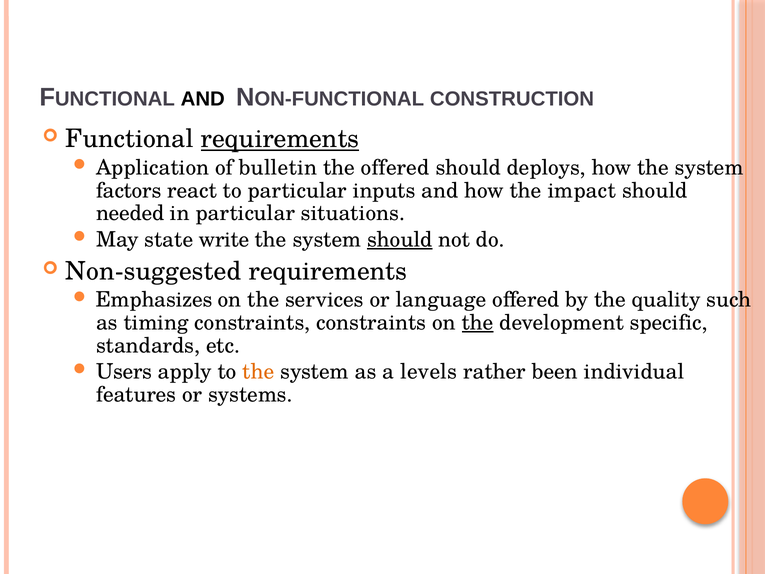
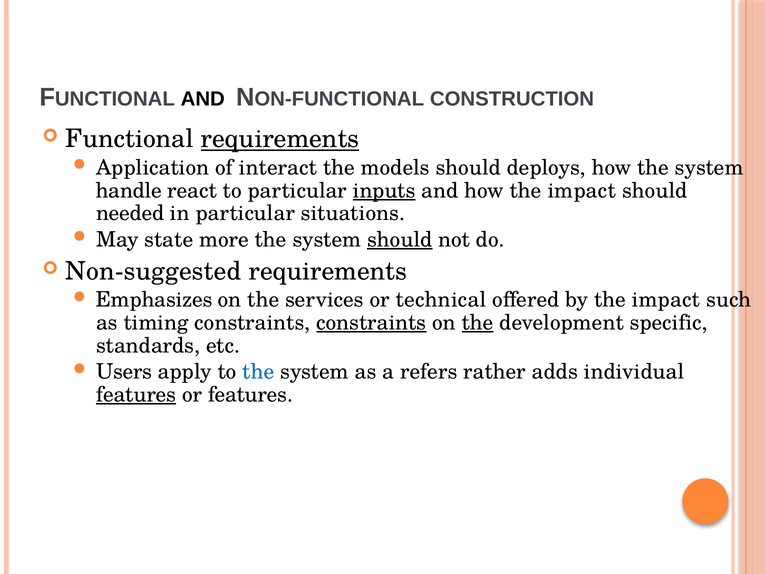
bulletin: bulletin -> interact (278, 167)
the offered: offered -> models (395, 167)
factors: factors -> handle (129, 190)
inputs underline: none -> present (384, 190)
write: write -> more (224, 239)
language: language -> technical (441, 300)
by the quality: quality -> impact (666, 300)
constraints underline: none -> present (371, 323)
the colour: orange -> blue (258, 372)
levels: levels -> refers (429, 372)
been: been -> adds (555, 372)
features underline: none -> present (136, 395)
or systems: systems -> features (250, 395)
